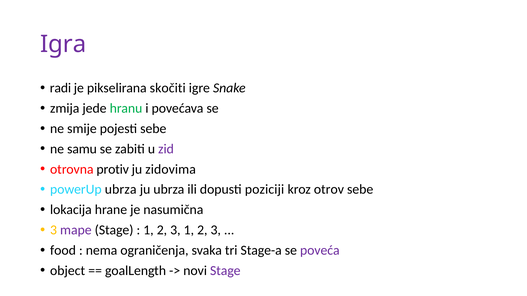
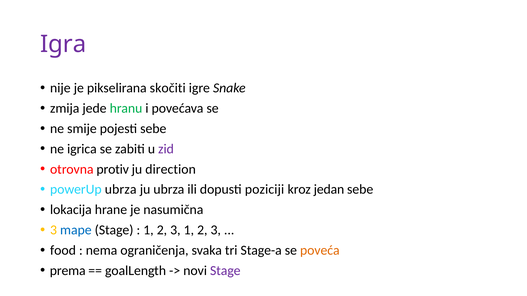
radi: radi -> nije (60, 88)
samu: samu -> igrica (82, 149)
zidovima: zidovima -> direction (171, 169)
otrov: otrov -> jedan (329, 190)
mape colour: purple -> blue (76, 230)
poveća colour: purple -> orange (320, 251)
object: object -> prema (68, 271)
